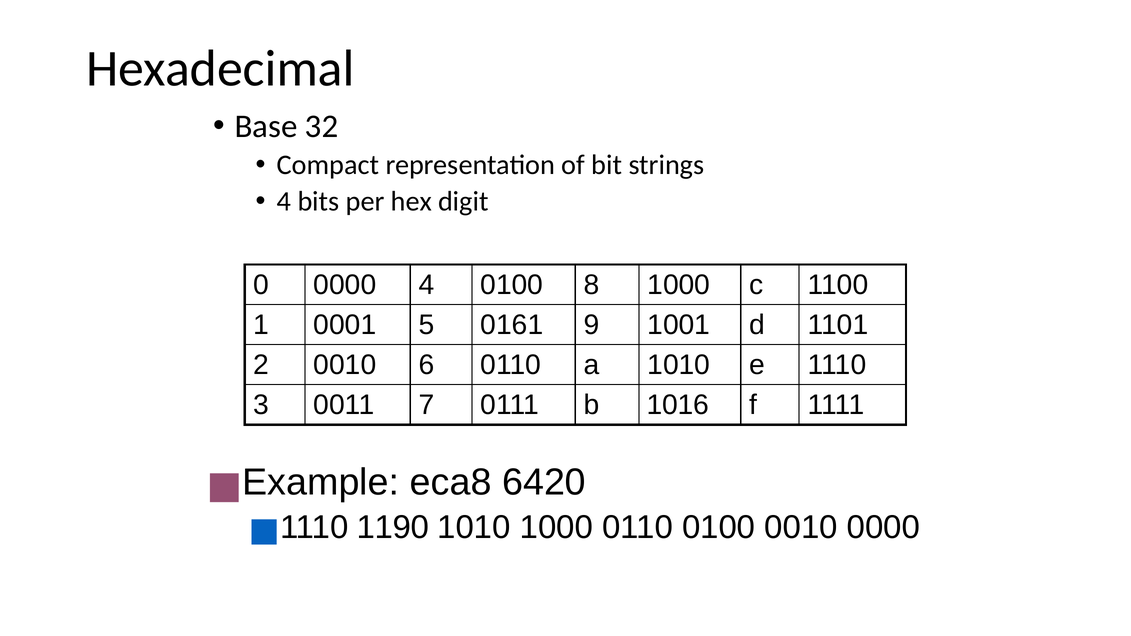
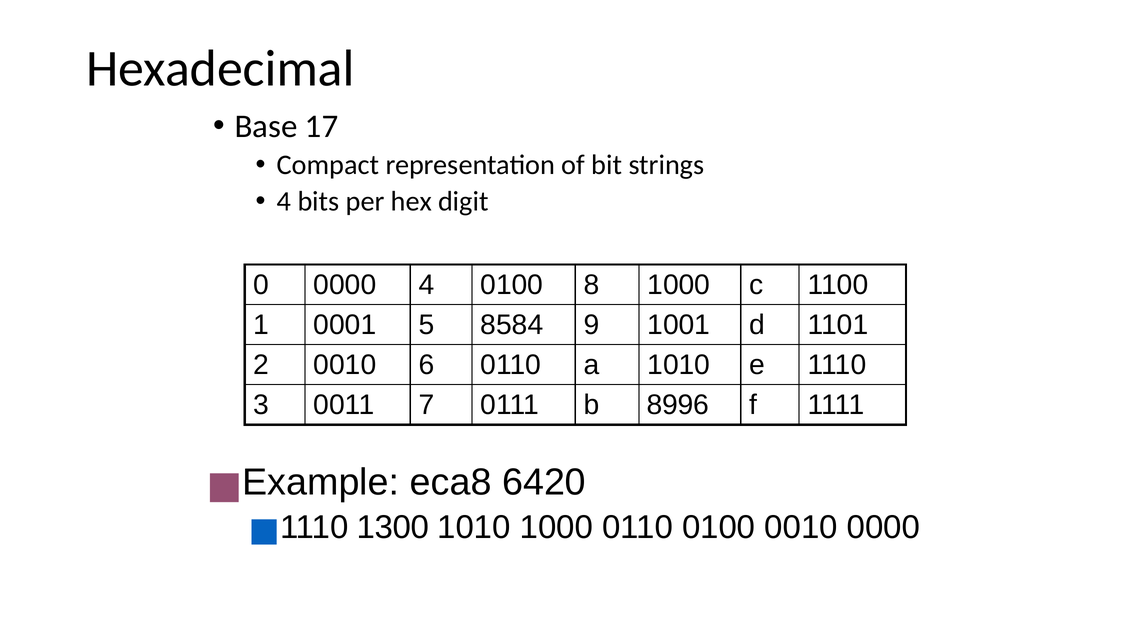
32: 32 -> 17 (322, 126)
0161: 0161 -> 8584 (512, 325)
1016: 1016 -> 8996 (678, 405)
1190: 1190 -> 1300 (393, 528)
